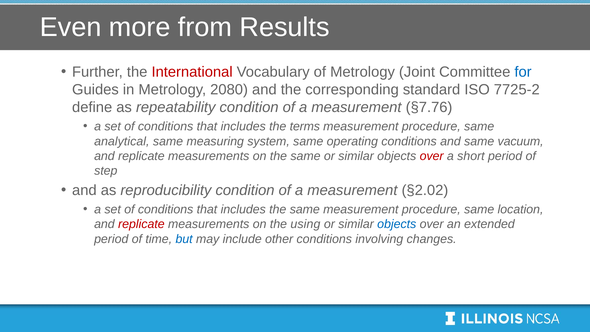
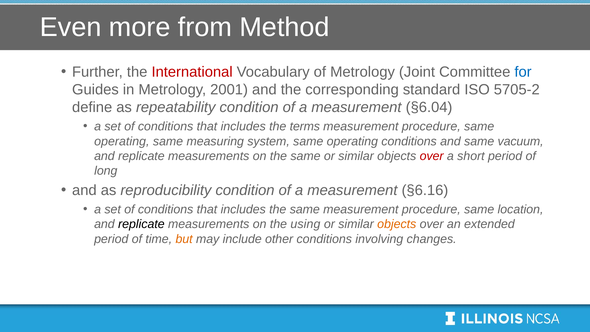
Results: Results -> Method (285, 27)
2080: 2080 -> 2001 (229, 90)
7725-2: 7725-2 -> 5705-2 (517, 90)
§7.76: §7.76 -> §6.04 (429, 107)
analytical: analytical -> operating (122, 141)
step: step -> long (106, 171)
§2.02: §2.02 -> §6.16 (425, 190)
replicate colour: red -> black (141, 224)
objects colour: blue -> orange (397, 224)
but colour: blue -> orange (184, 239)
